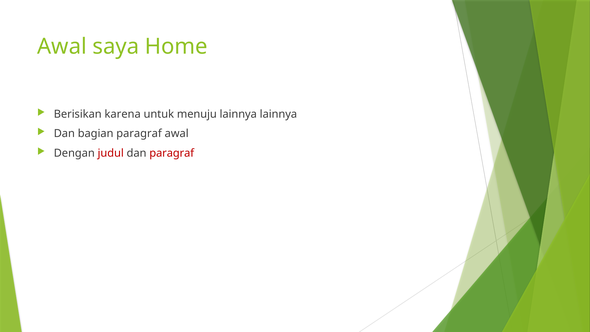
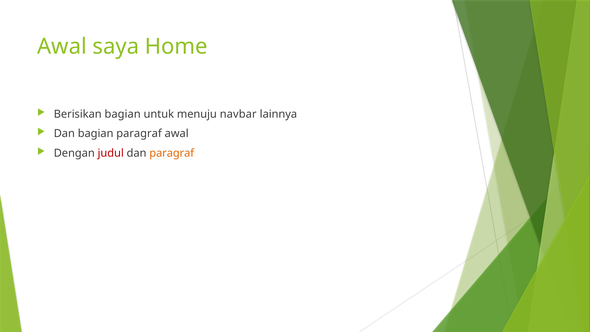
Berisikan karena: karena -> bagian (123, 114)
menuju lainnya: lainnya -> navbar (238, 114)
paragraf colour: red -> orange (172, 153)
